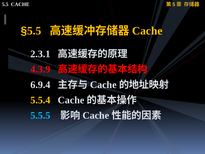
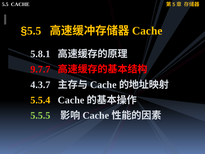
2.3.1: 2.3.1 -> 5.8.1 (40, 54)
4.3.9: 4.3.9 -> 9.7.7 (40, 69)
6.9.4: 6.9.4 -> 4.3.7 (40, 85)
5.5.5 colour: light blue -> light green (40, 115)
